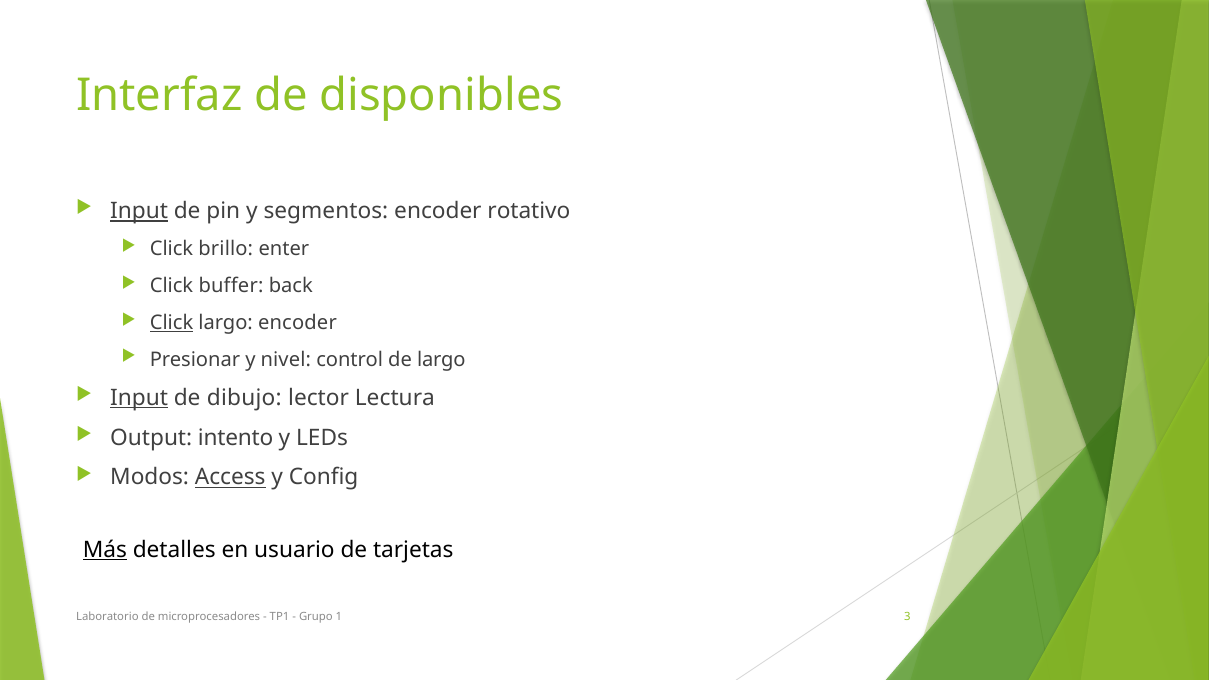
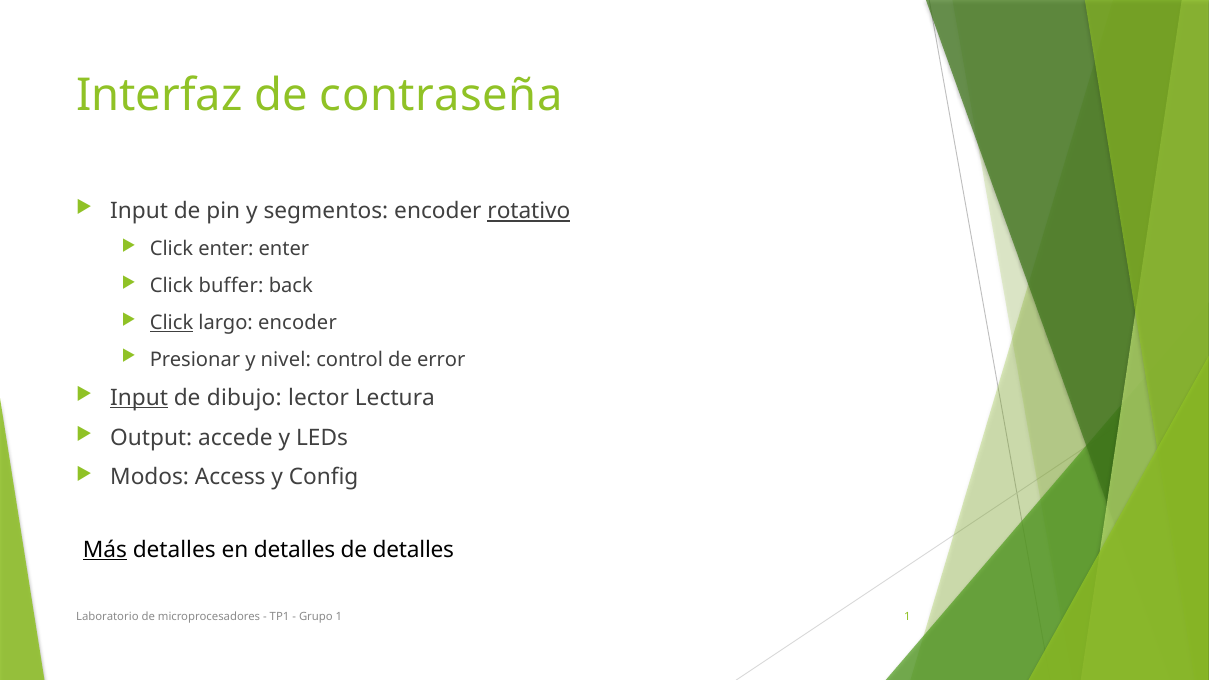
disponibles: disponibles -> contraseña (441, 95)
Input underline: present -> none (139, 211)
rotativo underline: none -> present (529, 211)
Click brillo: brillo -> enter (226, 249)
de largo: largo -> error (441, 359)
intento: intento -> accede (235, 438)
Access underline: present -> none (230, 477)
en usuario: usuario -> detalles (295, 550)
de tarjetas: tarjetas -> detalles (413, 550)
1 3: 3 -> 1 (907, 617)
